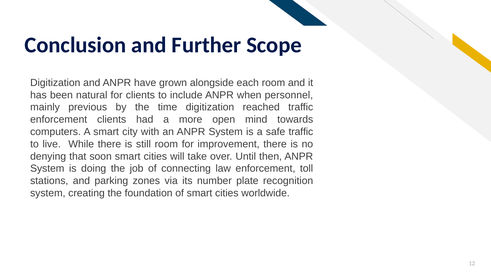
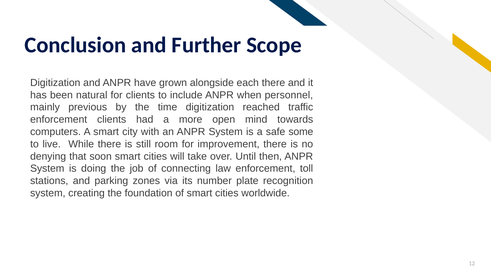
each room: room -> there (273, 83)
safe traffic: traffic -> some (301, 132)
